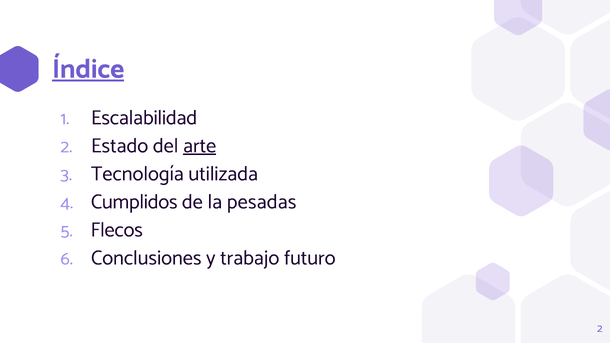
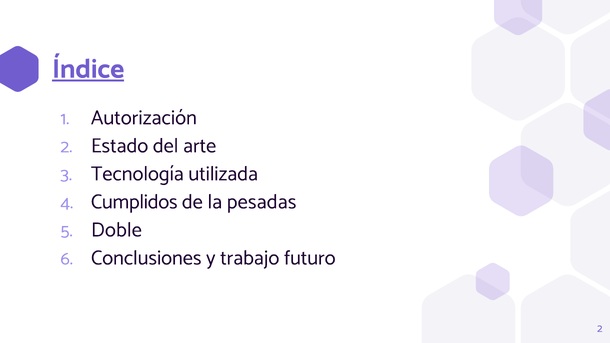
Escalabilidad: Escalabilidad -> Autorización (144, 118)
arte underline: present -> none (200, 146)
Flecos: Flecos -> Doble (116, 230)
